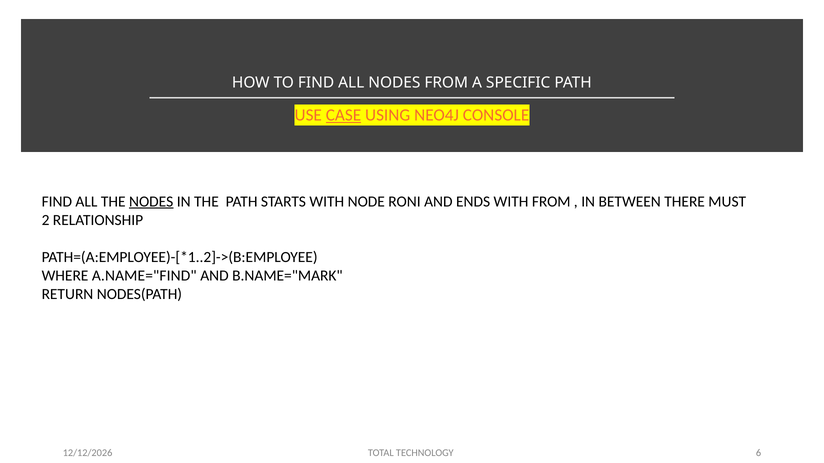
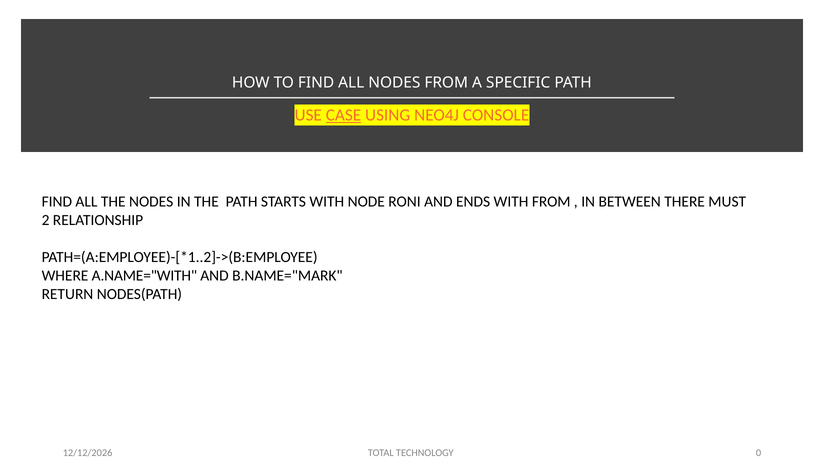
NODES underline: present -> none (151, 202)
A.NAME="FIND: A.NAME="FIND -> A.NAME="WITH (144, 276)
6: 6 -> 0 (759, 453)
